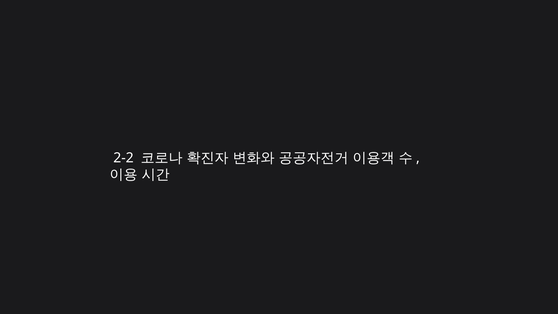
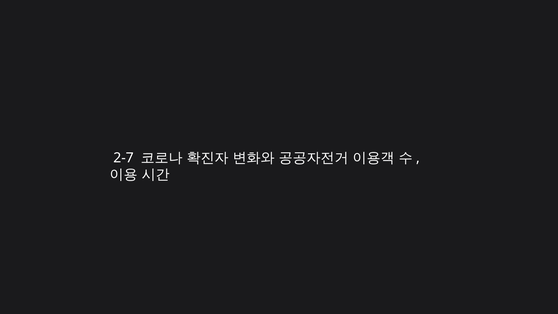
2-2: 2-2 -> 2-7 (124, 158)
